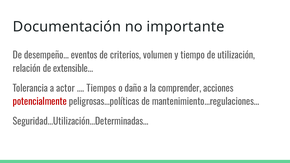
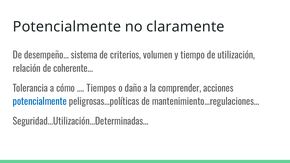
Documentación: Documentación -> Potencialmente (67, 27)
importante: importante -> claramente (185, 27)
eventos: eventos -> sistema (84, 55)
extensible: extensible -> coherente (73, 69)
actor: actor -> cómo (66, 89)
potencialmente colour: red -> blue (40, 102)
